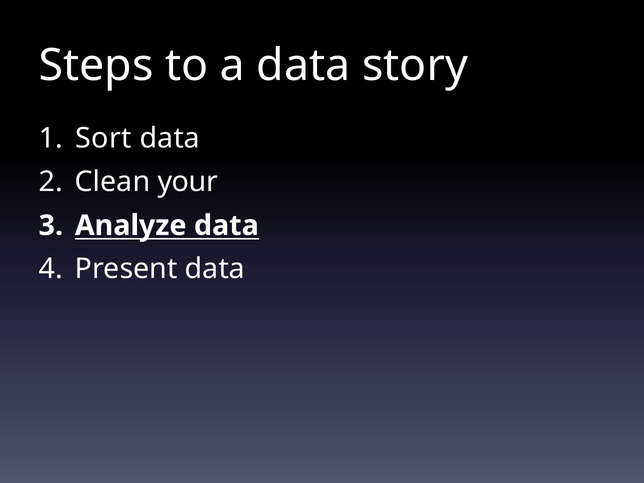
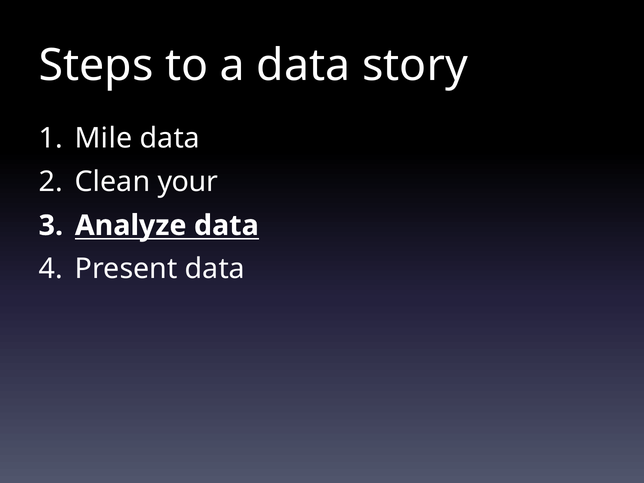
Sort: Sort -> Mile (104, 139)
